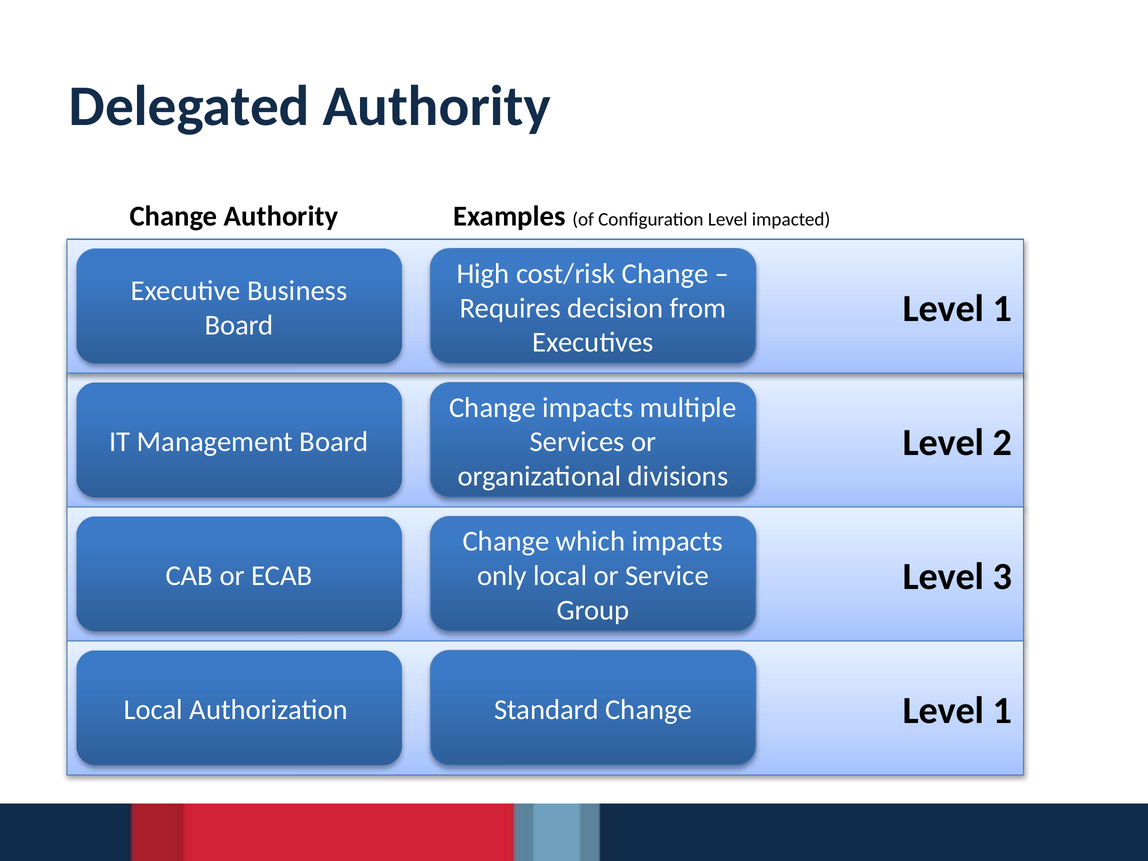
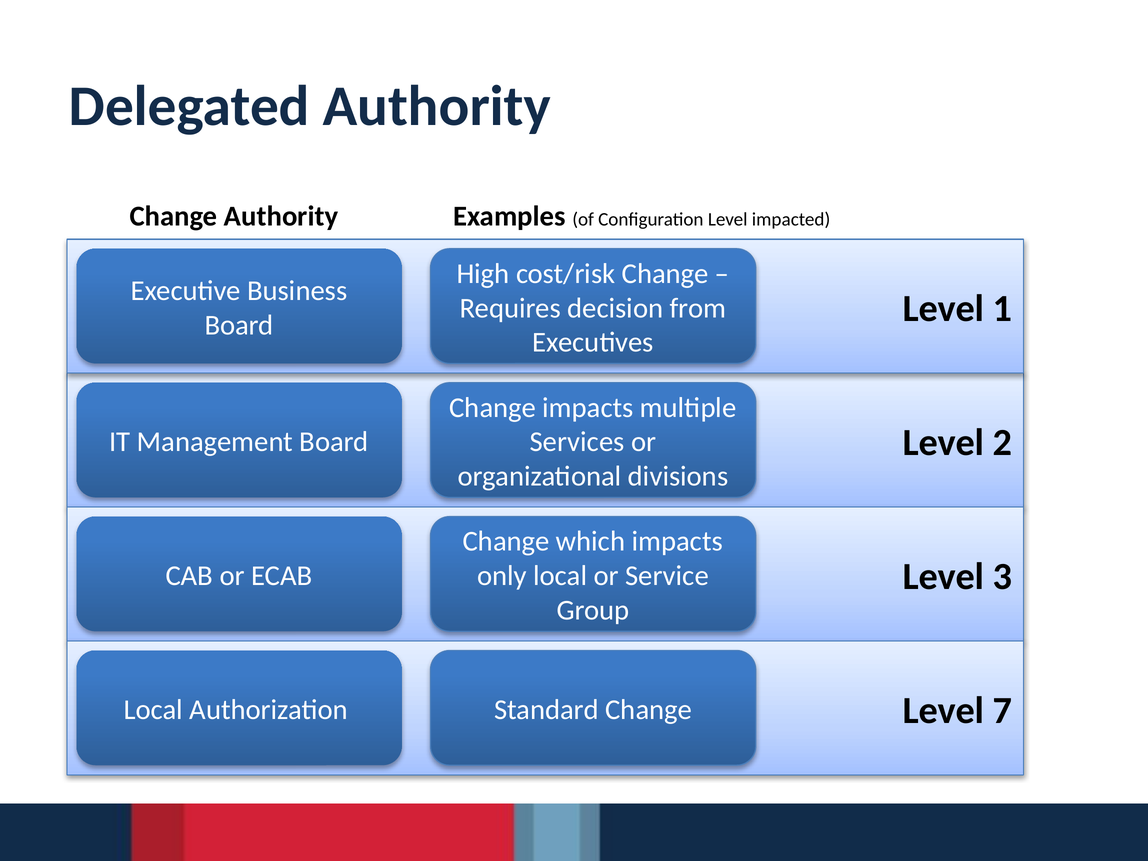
1: 1 -> 7 (1003, 711)
